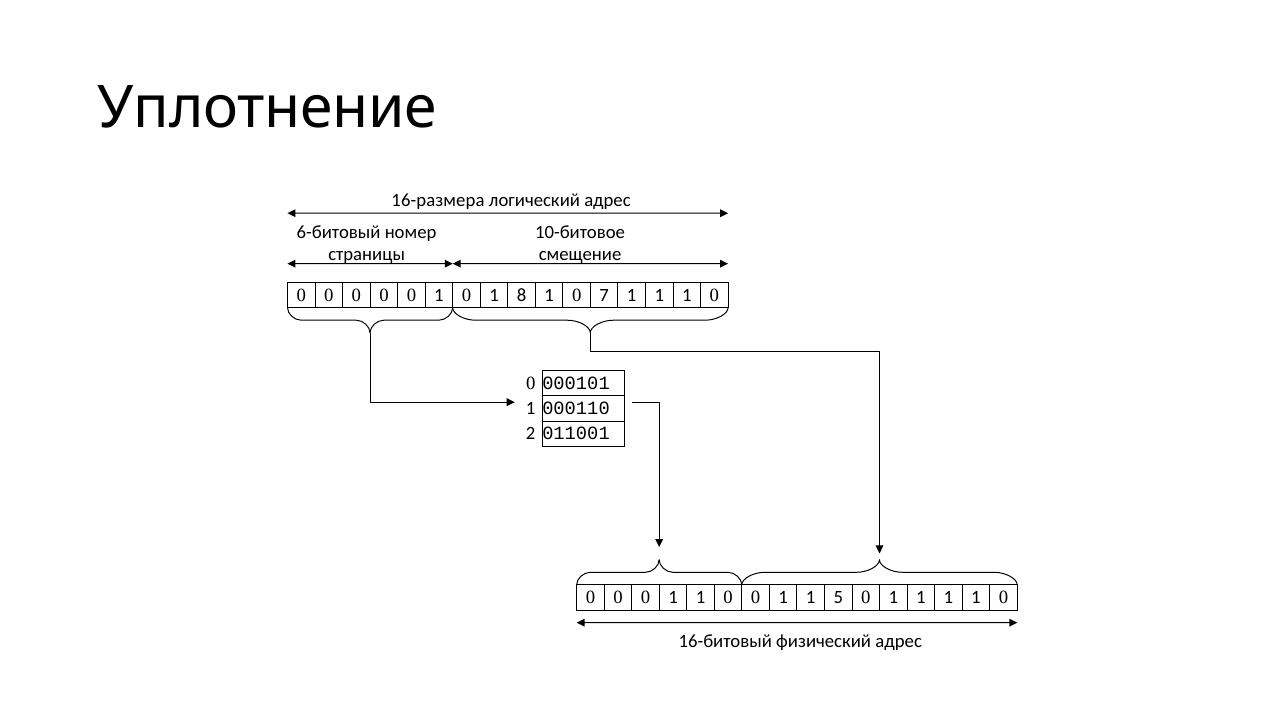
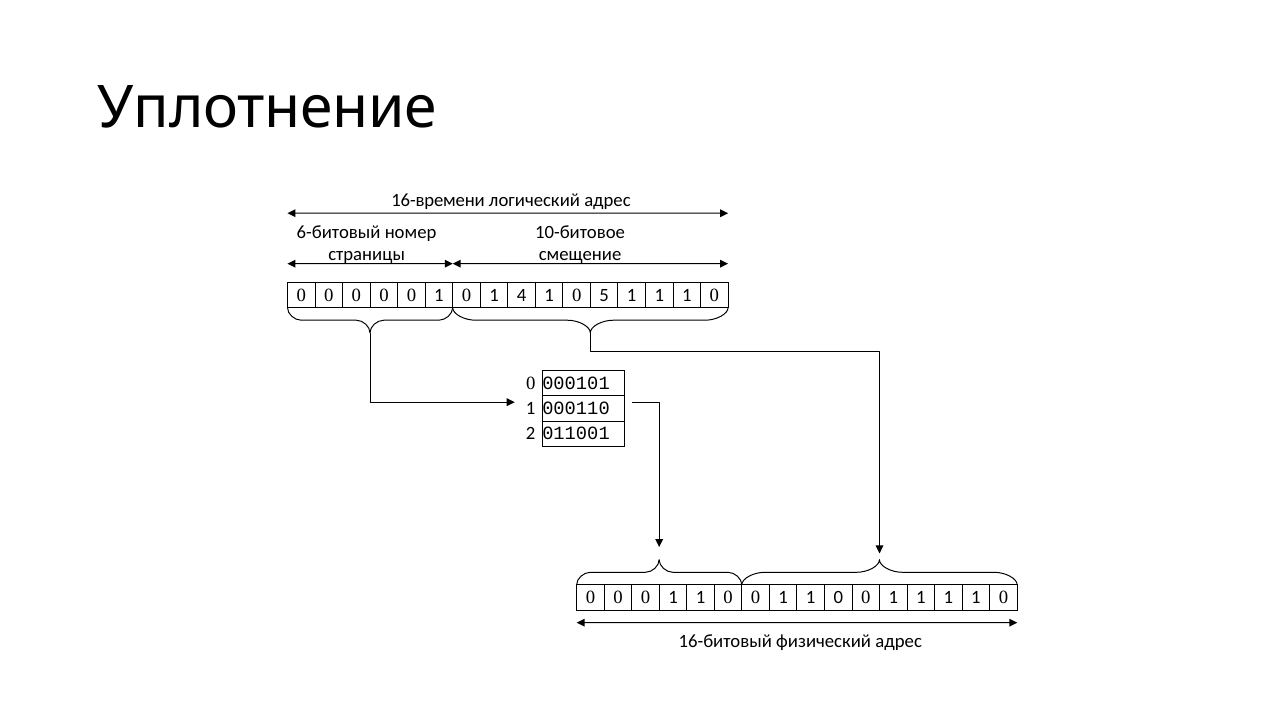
16-размера: 16-размера -> 16-времени (438, 200)
8: 8 -> 4 (522, 295)
7: 7 -> 5 (604, 295)
5: 5 -> 0 (838, 597)
